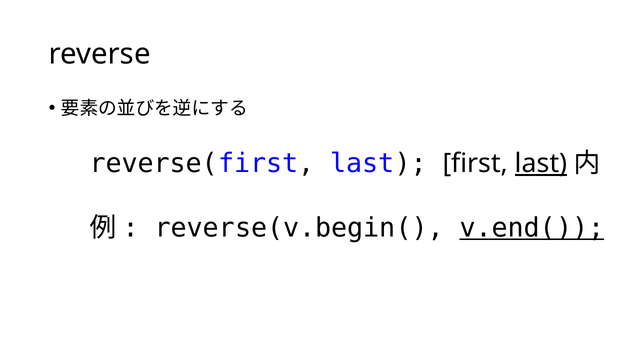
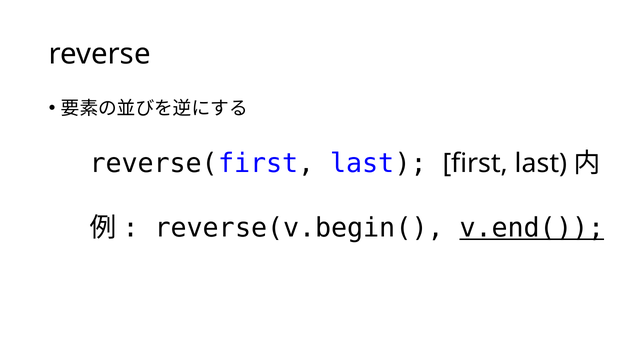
last underline: present -> none (541, 163)
